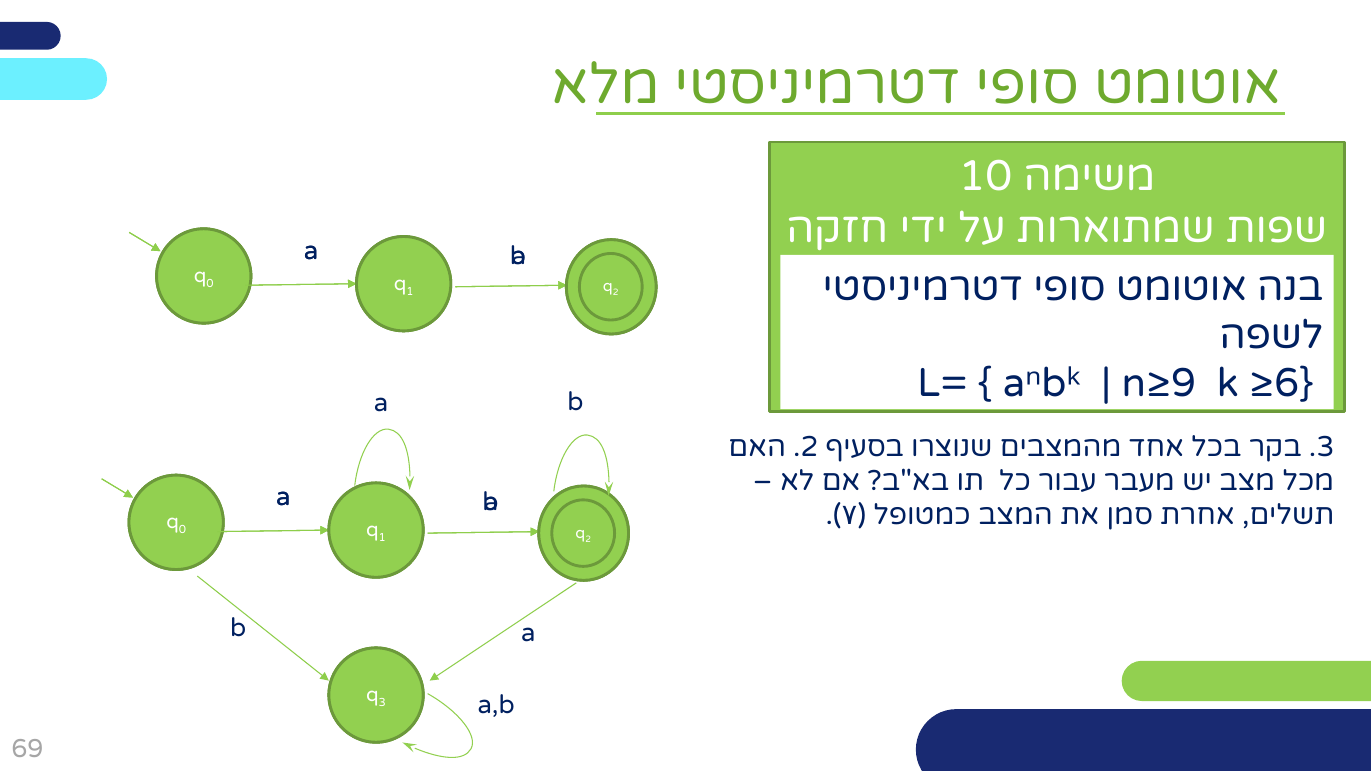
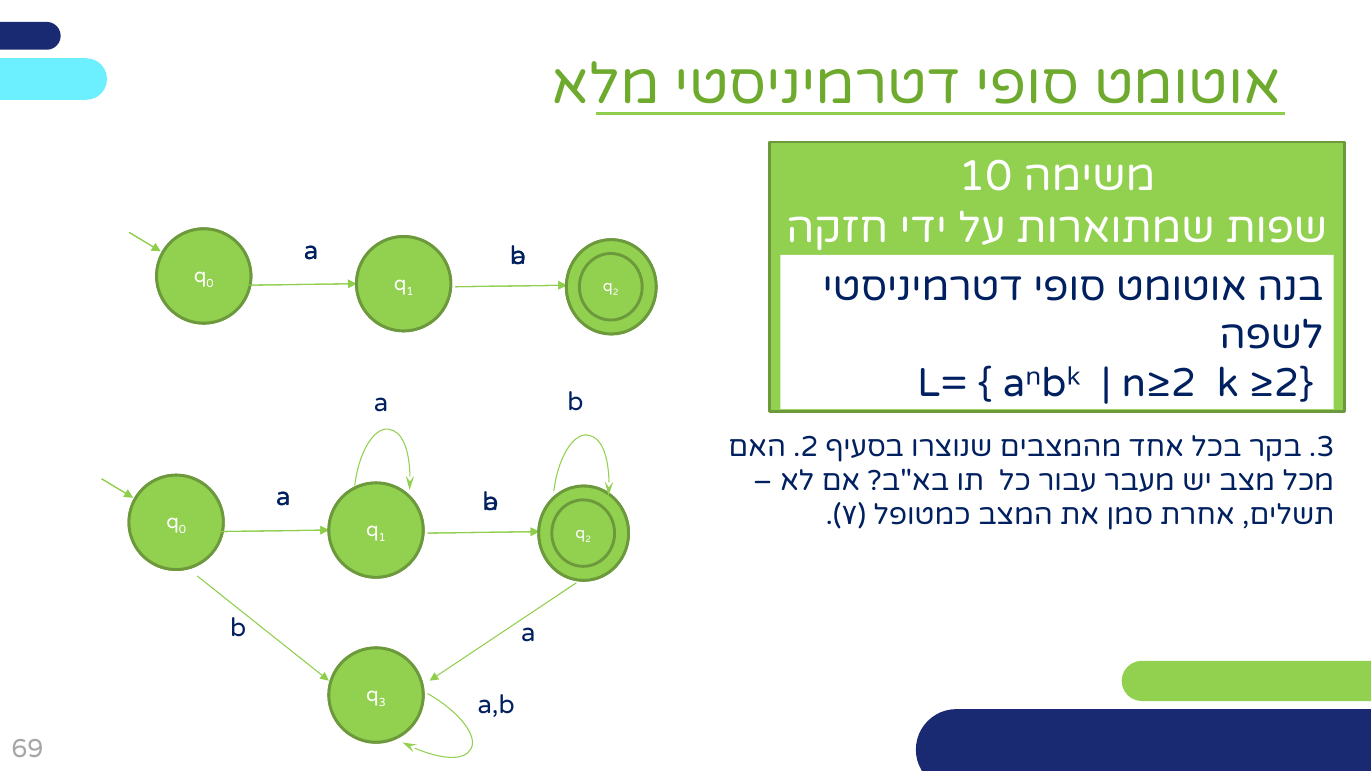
n≥9: n≥9 -> n≥2 (1159, 383)
≥6: ≥6 -> ≥2 (1281, 383)
